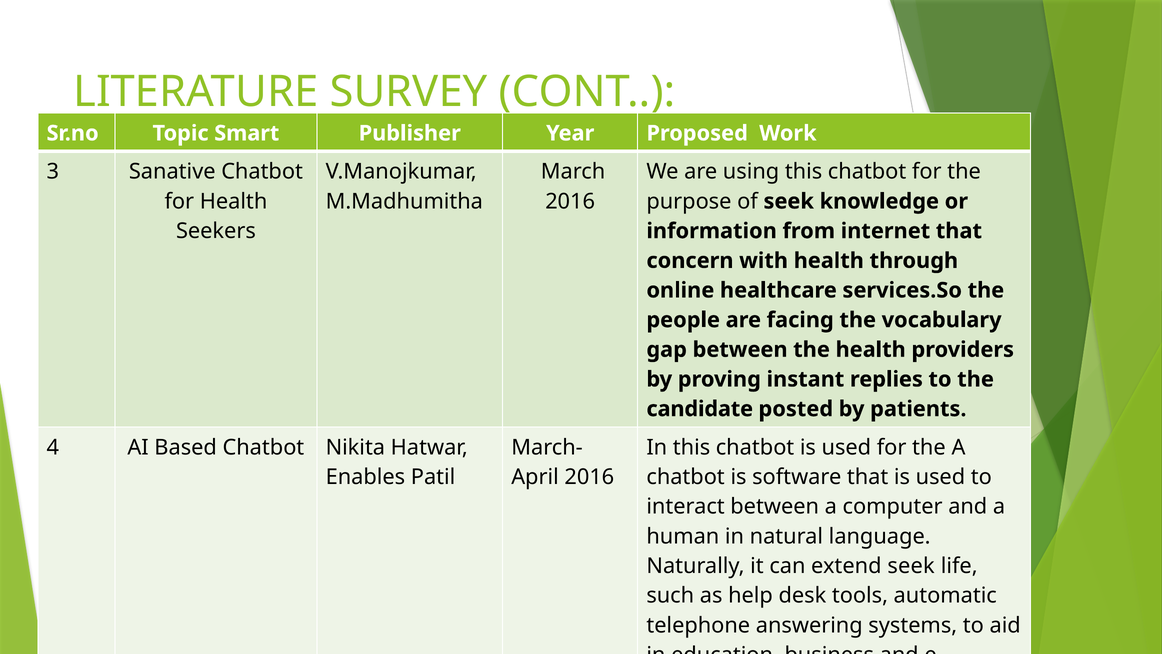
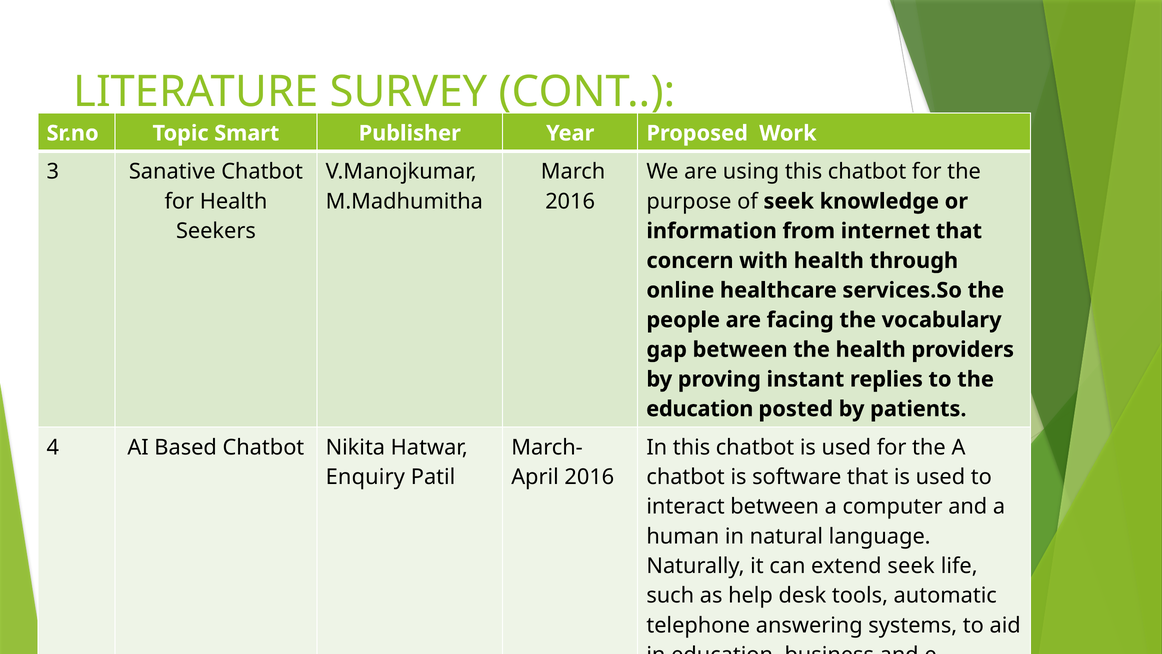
candidate: candidate -> education (700, 409)
Enables: Enables -> Enquiry (365, 477)
